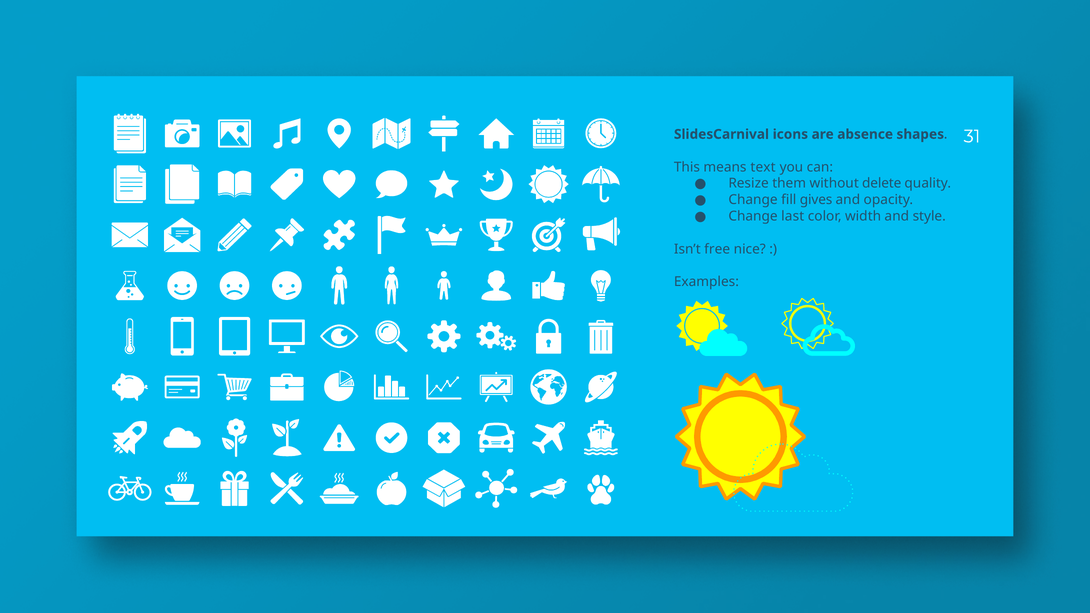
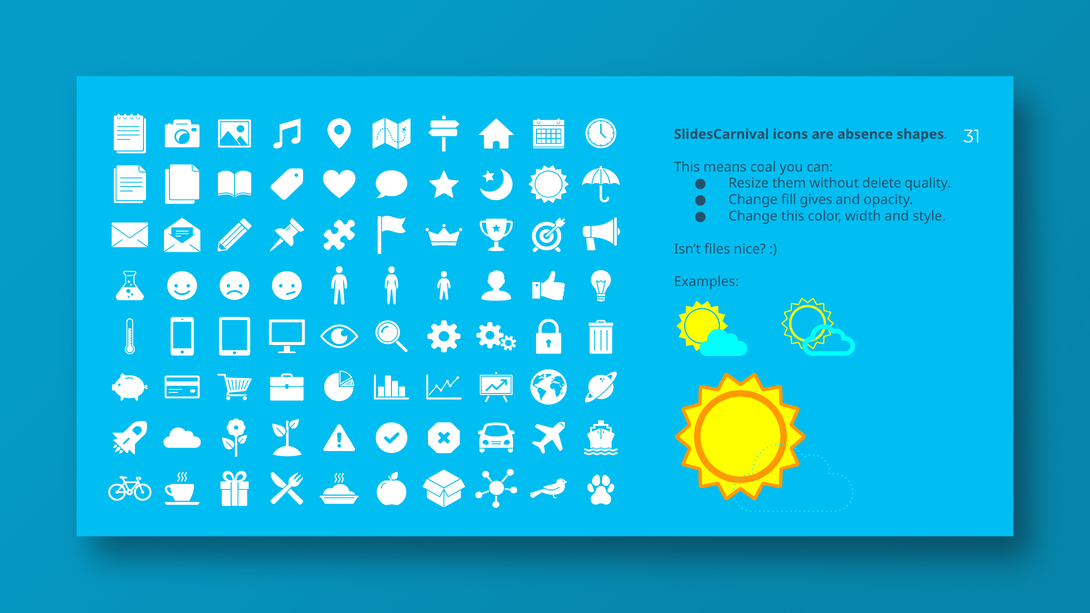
text: text -> coal (763, 167)
Change last: last -> this (793, 216)
free: free -> files (717, 249)
